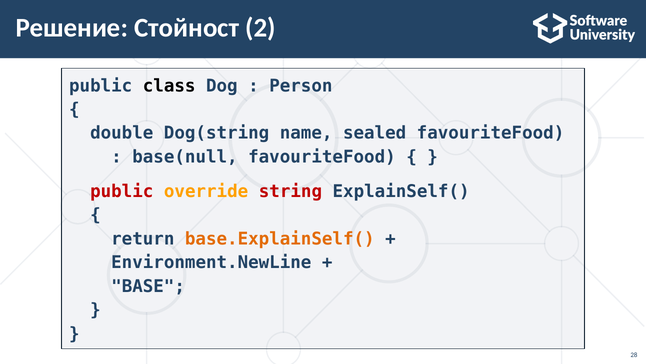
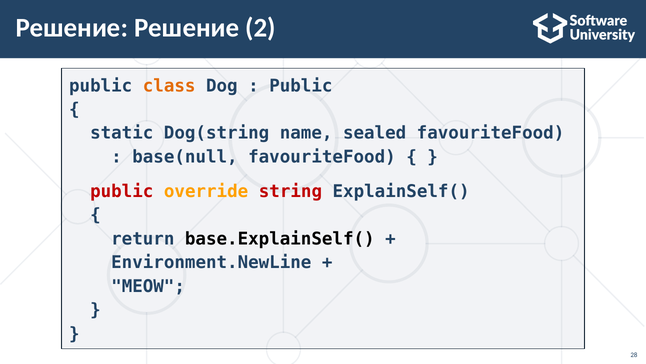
Решение Стойност: Стойност -> Решение (187, 28)
class colour: black -> orange (169, 86)
Person: Person -> Public (301, 86)
double: double -> static (122, 133)
base.ExplainSelf( colour: orange -> black (280, 239)
BASE: BASE -> MEOW (148, 286)
